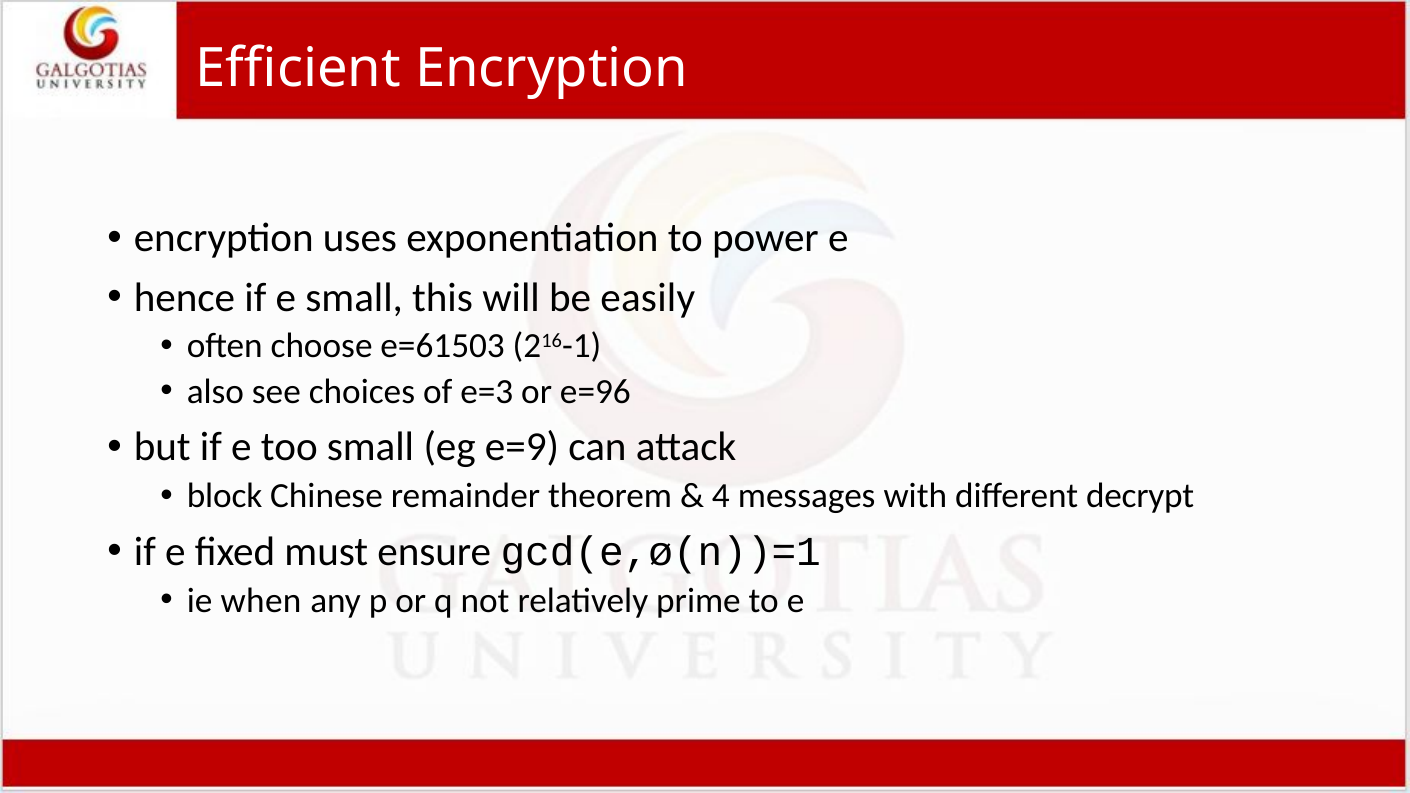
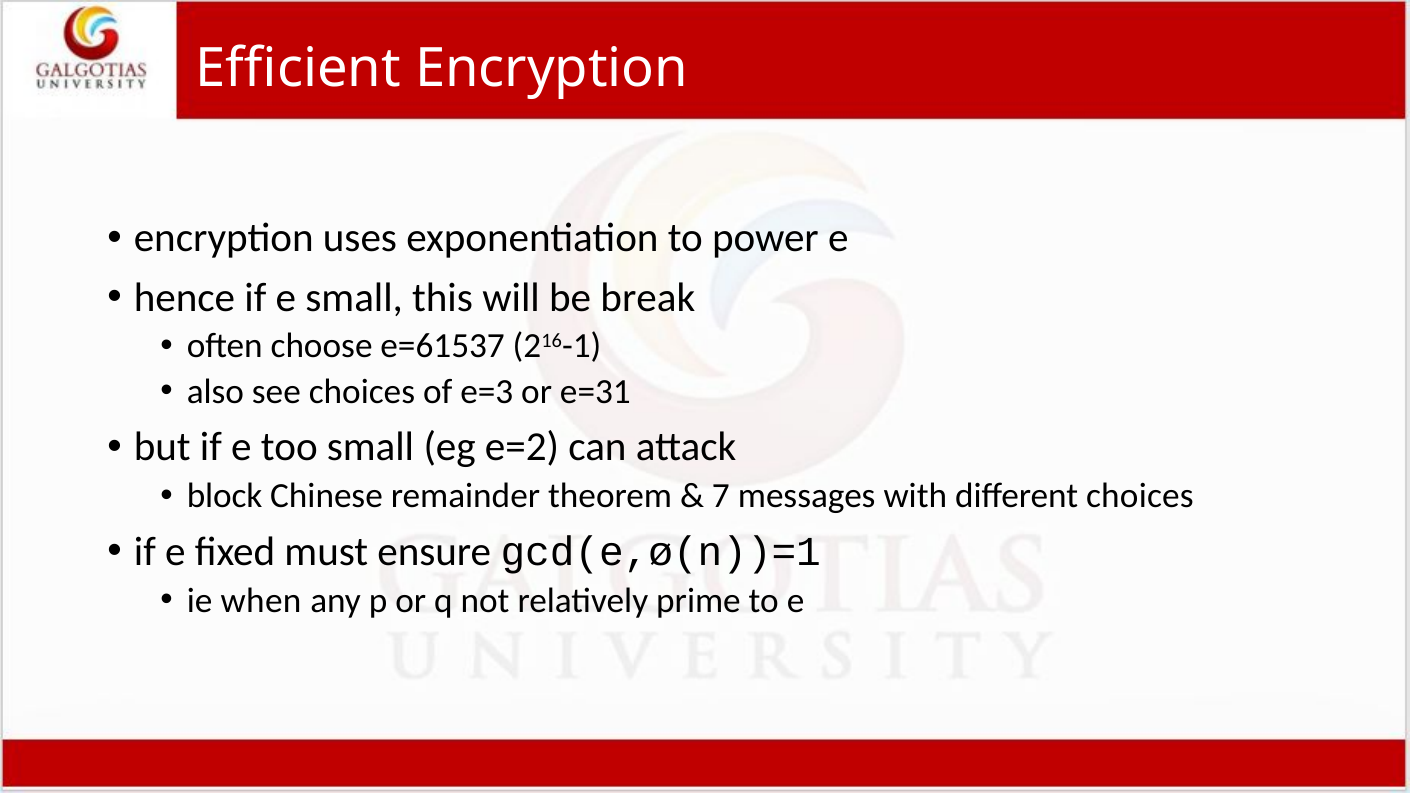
easily: easily -> break (648, 298)
e=61503: e=61503 -> e=61537 (443, 346)
e=96: e=96 -> e=31 (595, 392)
e=9: e=9 -> e=2 (522, 447)
4: 4 -> 7 (721, 496)
different decrypt: decrypt -> choices (1140, 496)
